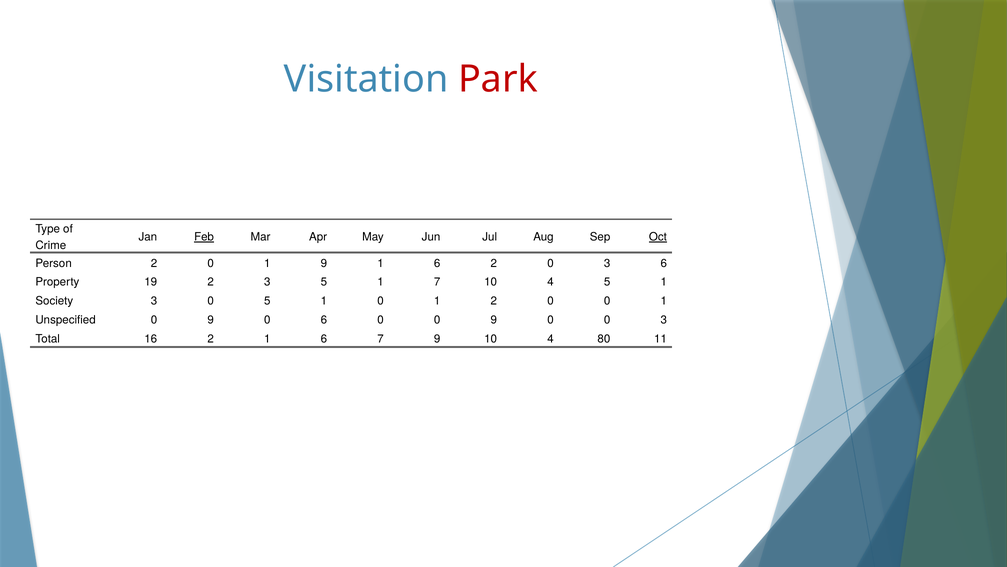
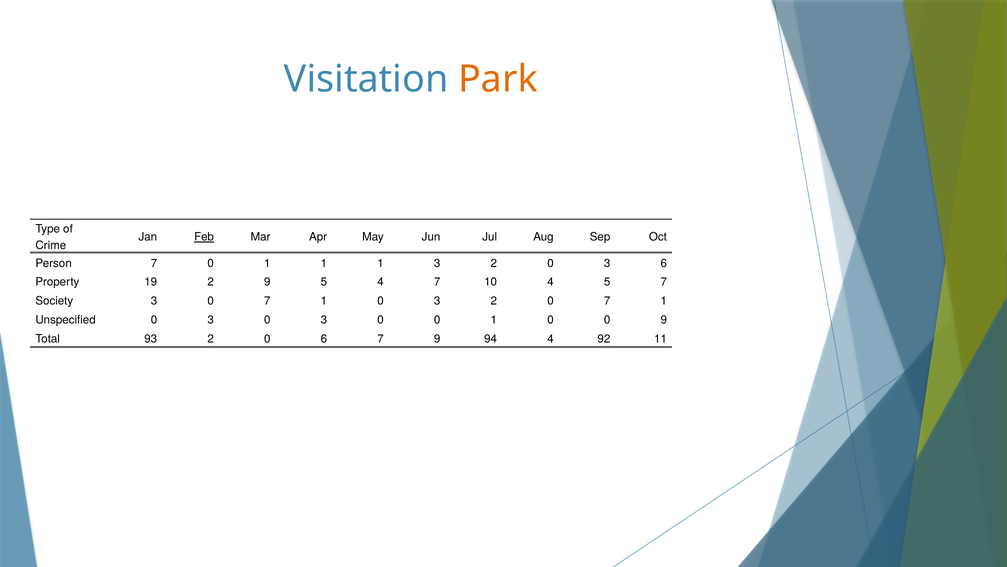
Park colour: red -> orange (498, 79)
Oct underline: present -> none (658, 237)
Person 2: 2 -> 7 (154, 263)
0 1 9: 9 -> 1 (324, 263)
6: 6 -> 3 (437, 263)
2 3: 3 -> 9 (267, 282)
1: 1 -> 4 (381, 282)
4 5 1: 1 -> 7 (664, 282)
3 0 5: 5 -> 7 (267, 301)
1 0 1: 1 -> 3 (437, 301)
2 0 0: 0 -> 7 (607, 301)
Unspecified 0 9: 9 -> 3 (211, 320)
6: 6 -> 3 (324, 320)
0 0 9: 9 -> 1 (494, 320)
0 0 3: 3 -> 9 (664, 320)
16: 16 -> 93 (151, 338)
1: 1 -> 0 (267, 338)
9 10: 10 -> 94 (491, 338)
80: 80 -> 92 (604, 338)
